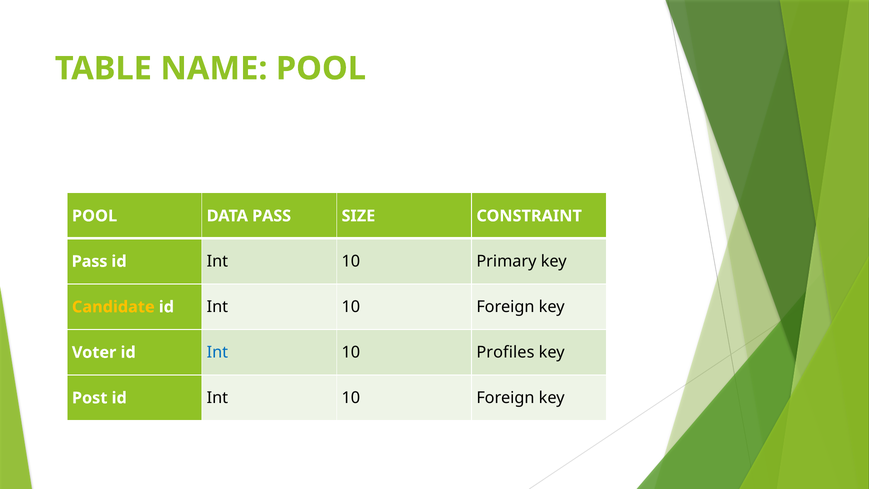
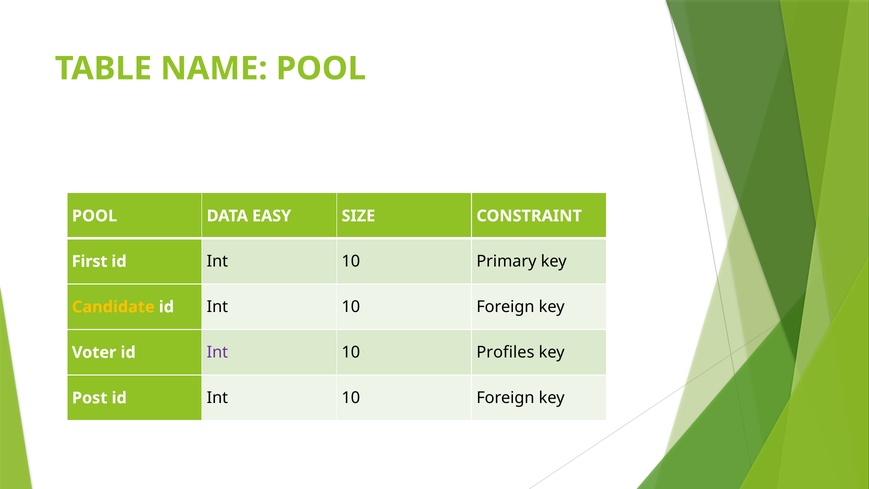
DATA PASS: PASS -> EASY (272, 216)
Pass: Pass -> First (90, 261)
Int colour: blue -> purple (217, 352)
